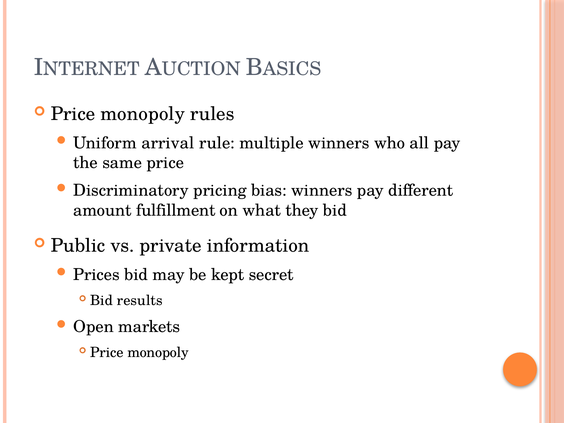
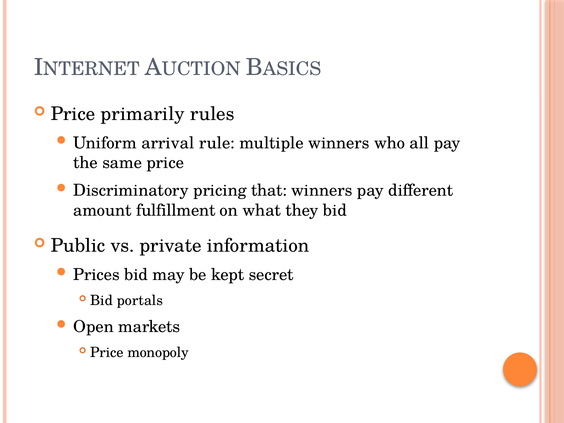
monopoly: monopoly -> primarily (143, 114)
bias: bias -> that (269, 191)
results: results -> portals (140, 300)
